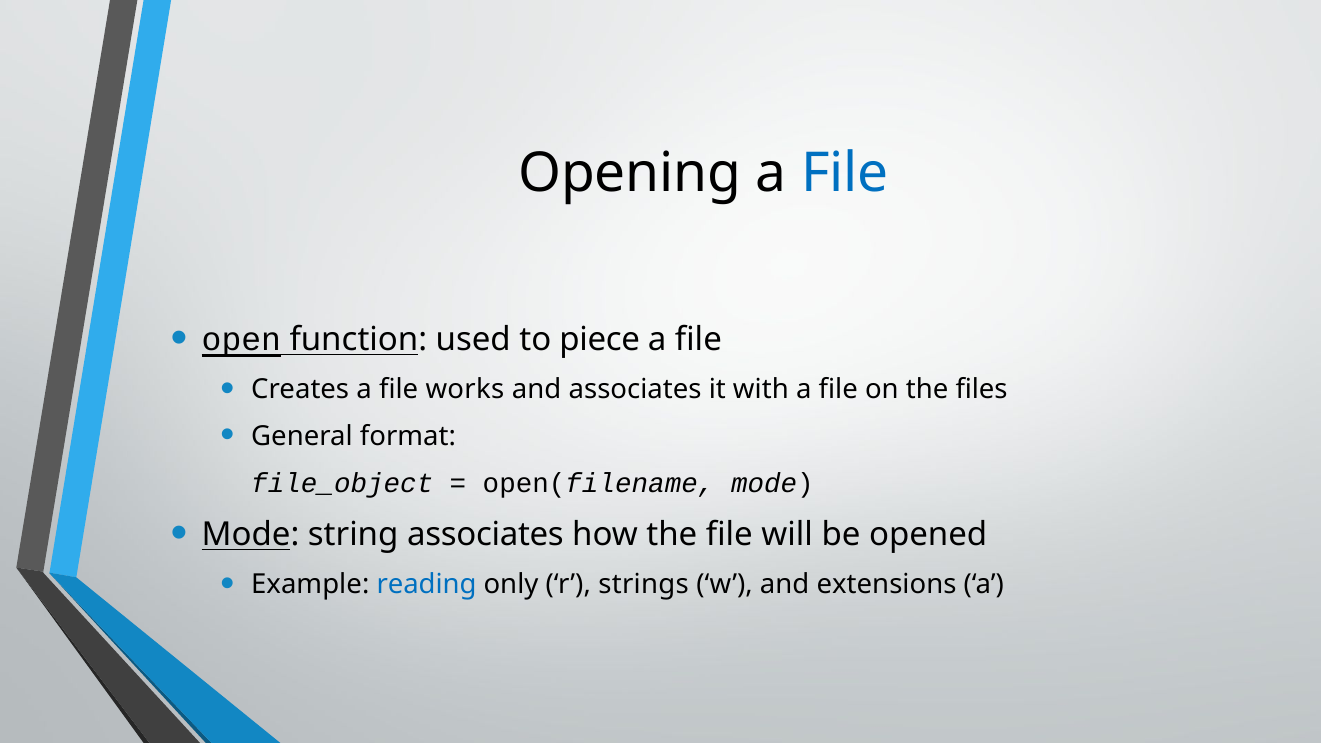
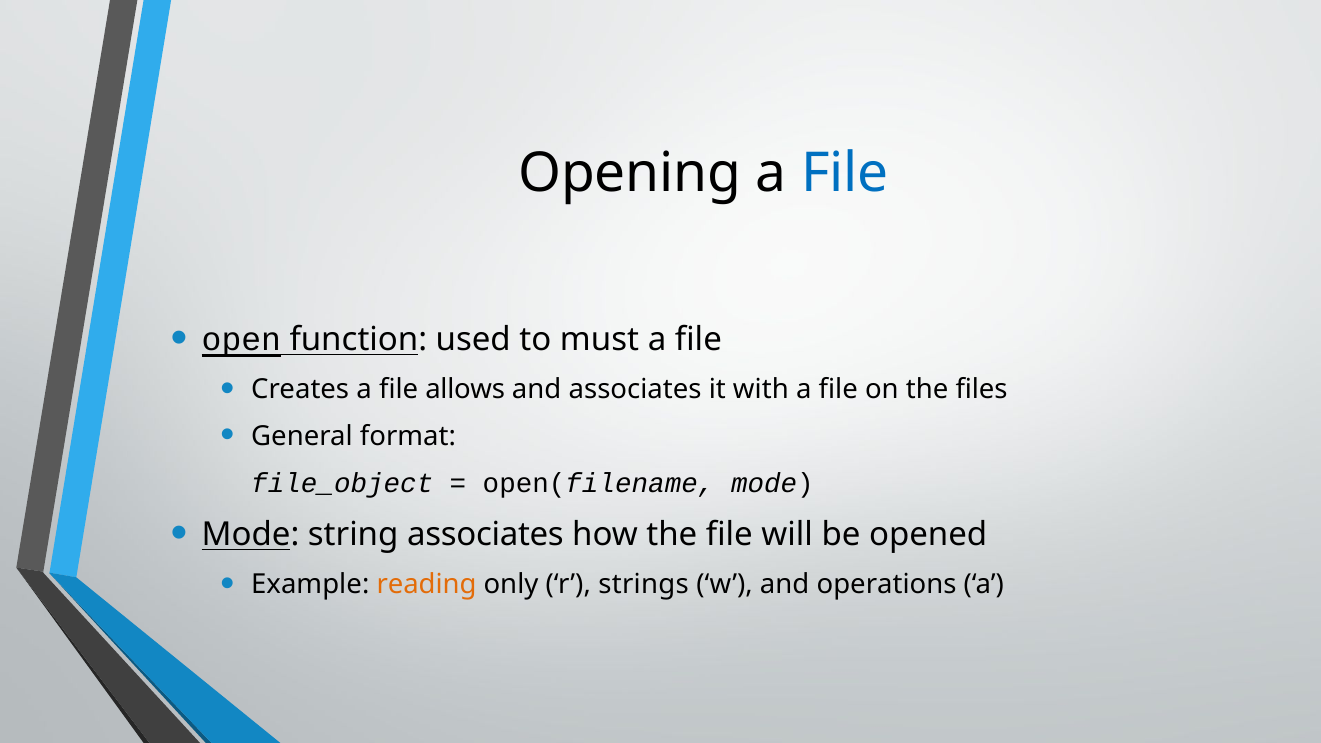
piece: piece -> must (600, 340)
works: works -> allows (465, 389)
reading colour: blue -> orange (426, 584)
extensions: extensions -> operations (887, 584)
